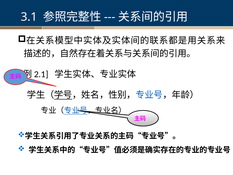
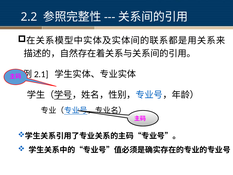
3.1: 3.1 -> 2.2 (29, 17)
